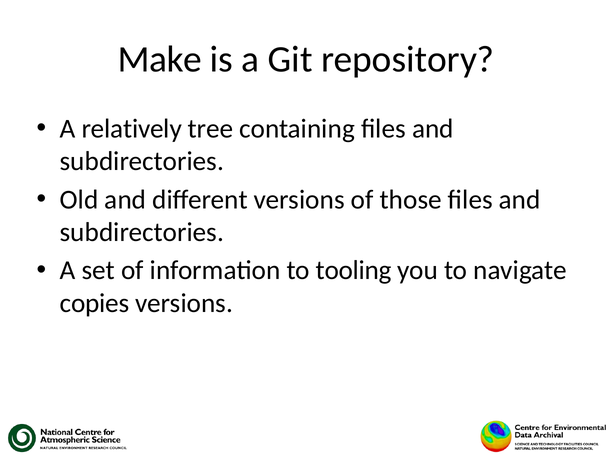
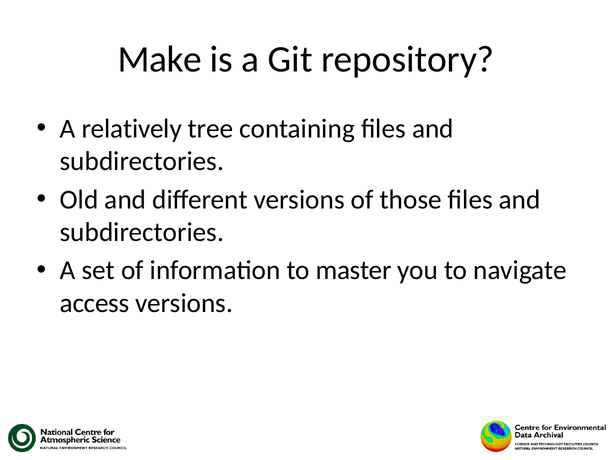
tooling: tooling -> master (354, 270)
copies: copies -> access (95, 303)
